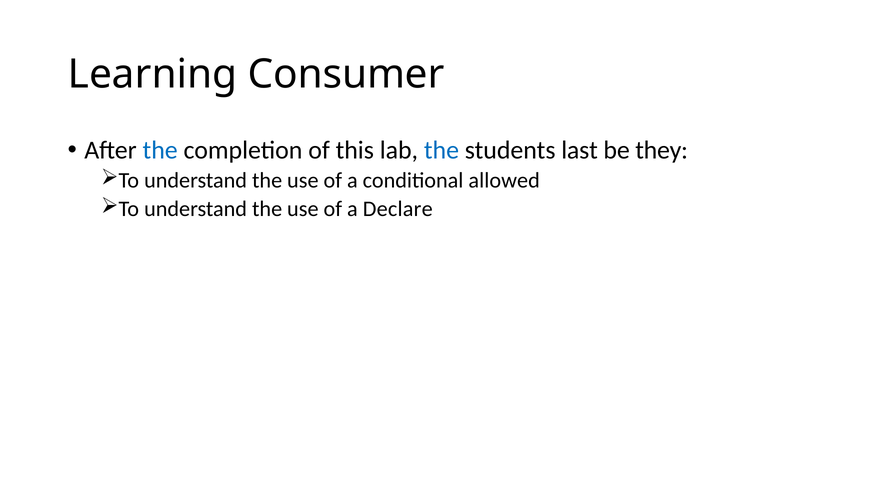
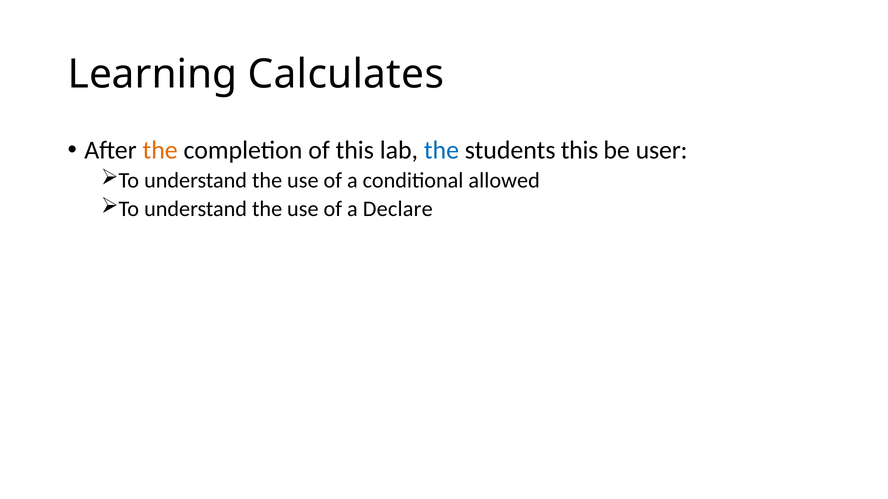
Consumer: Consumer -> Calculates (346, 75)
the colour: blue -> orange (160, 150)
students last: last -> this (580, 150)
they: they -> user (662, 150)
